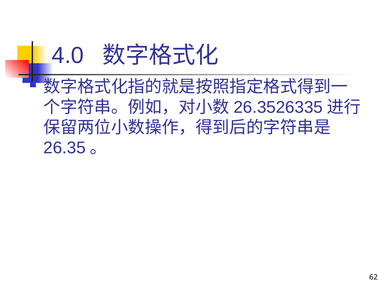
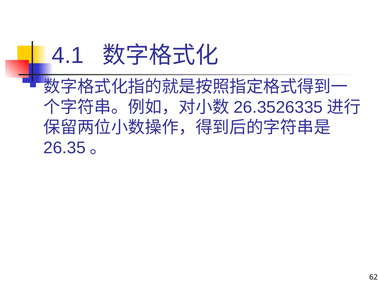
4.0: 4.0 -> 4.1 (68, 55)
